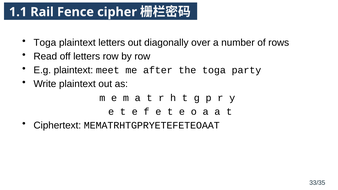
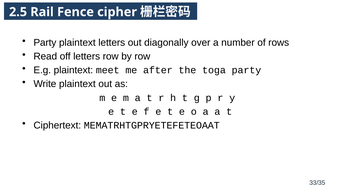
1.1: 1.1 -> 2.5 (18, 12)
Toga: Toga -> Party (45, 43)
